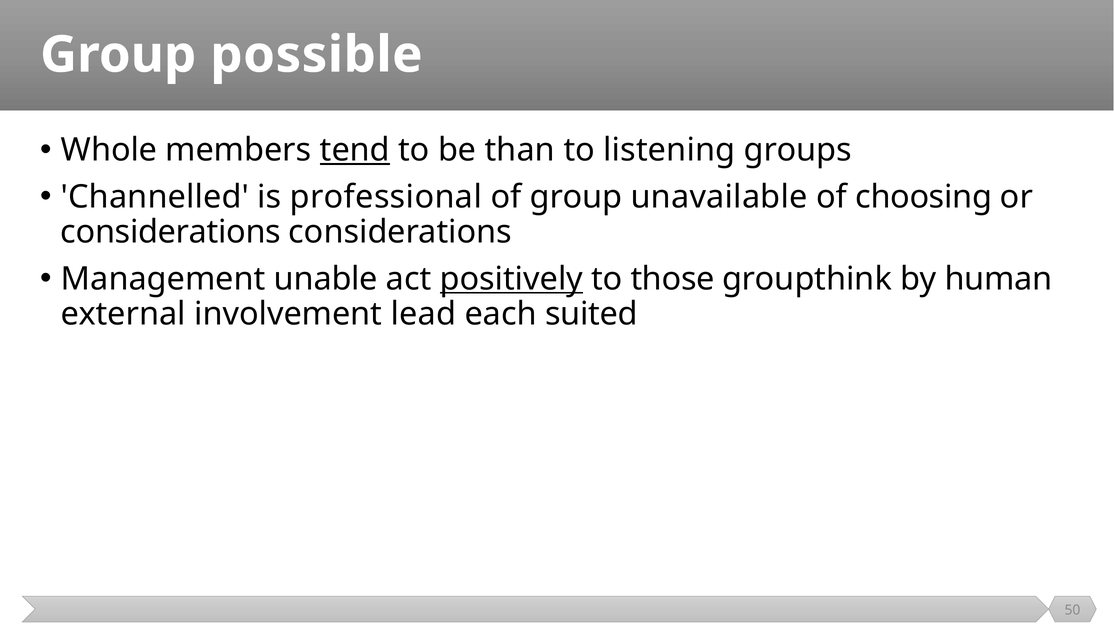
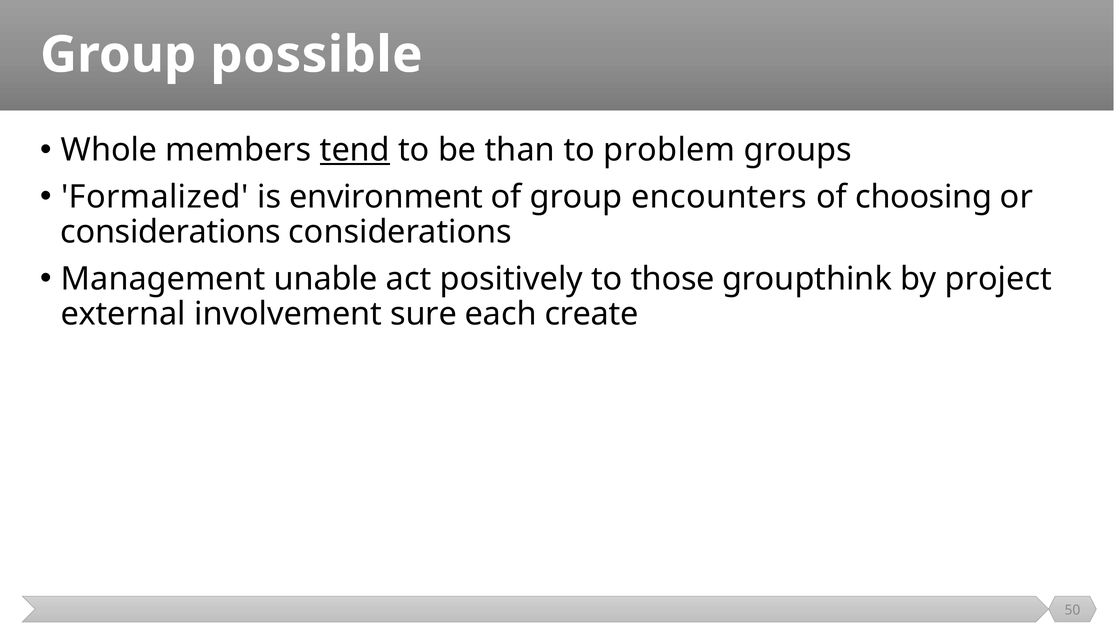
listening: listening -> problem (669, 150)
Channelled: Channelled -> Formalized (155, 197)
professional: professional -> environment (386, 197)
unavailable: unavailable -> encounters (719, 197)
positively underline: present -> none (511, 279)
human: human -> project (998, 279)
lead: lead -> sure (424, 314)
suited: suited -> create (592, 314)
